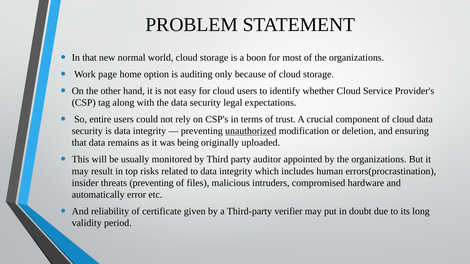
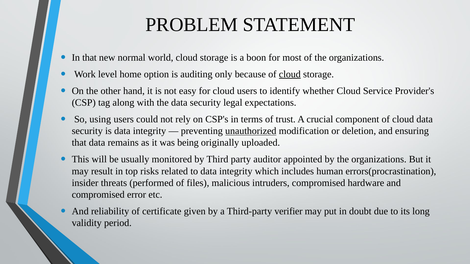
page: page -> level (108, 74)
cloud underline: none -> present (290, 74)
entire: entire -> using (100, 119)
threats preventing: preventing -> performed (151, 183)
automatically: automatically -> compromised (98, 195)
